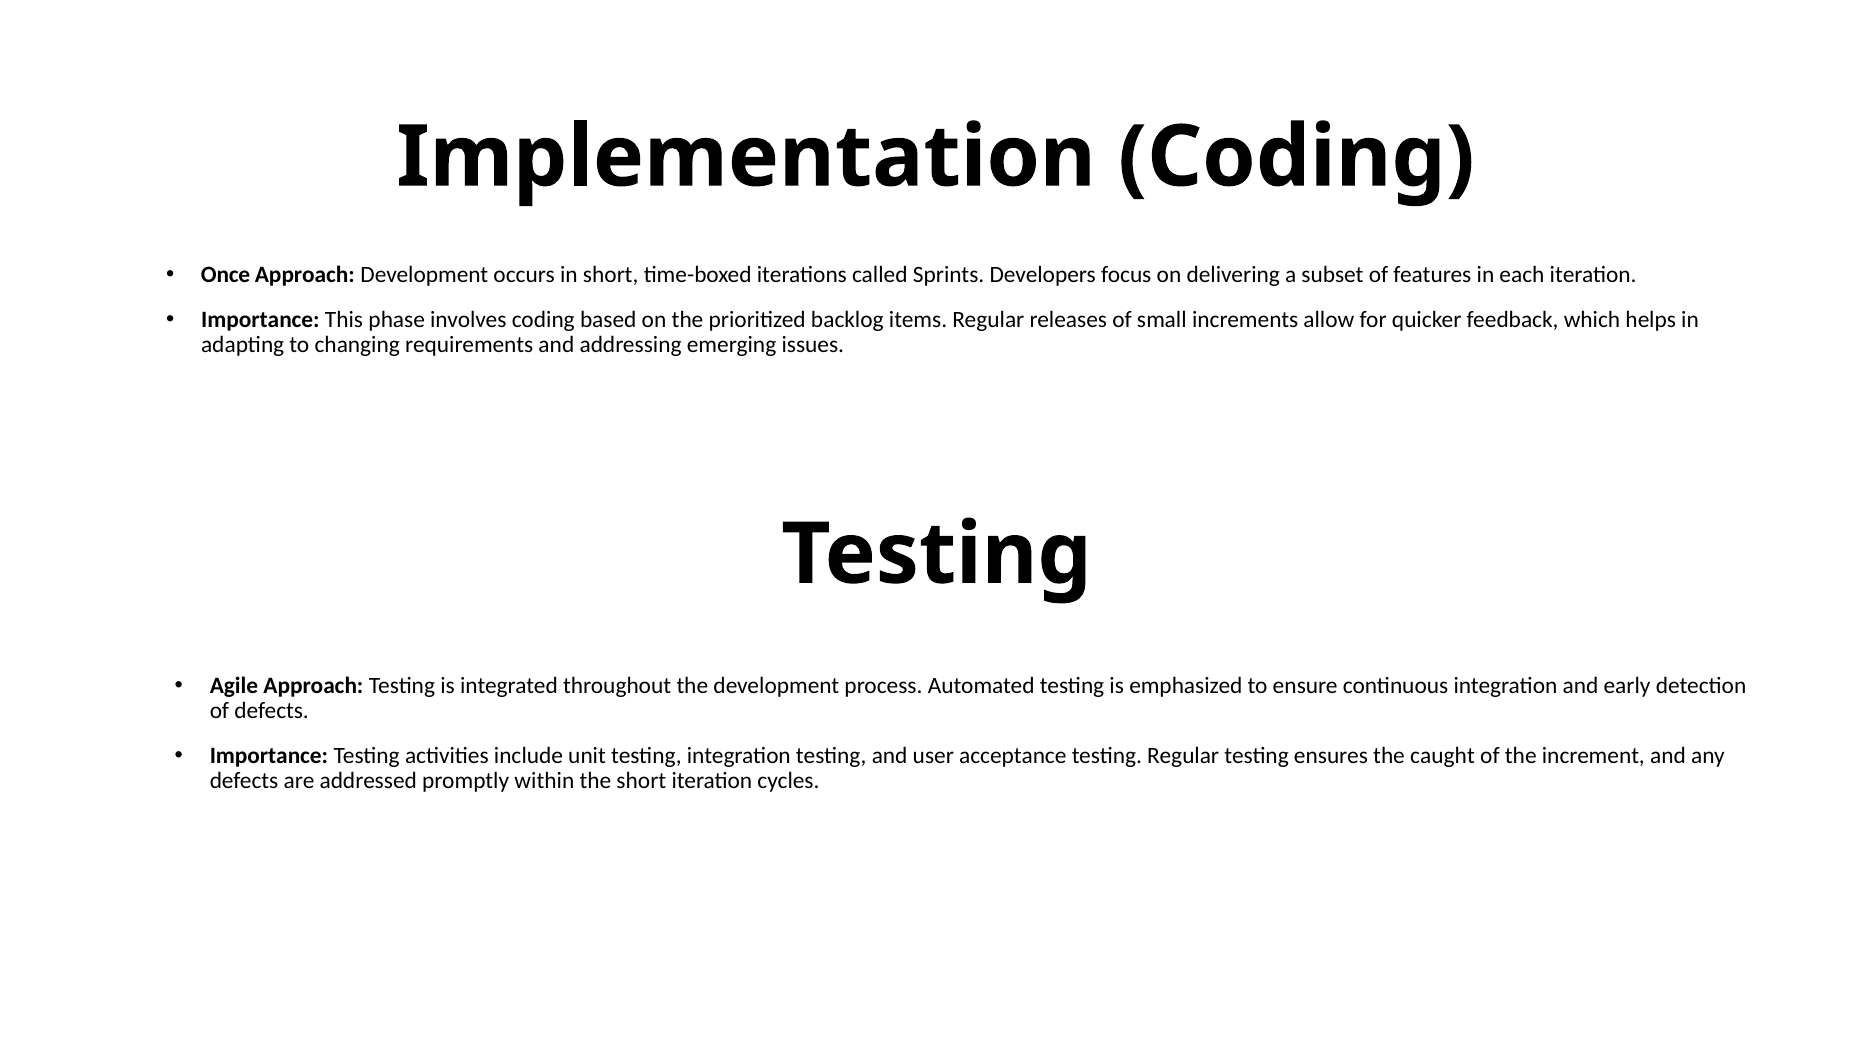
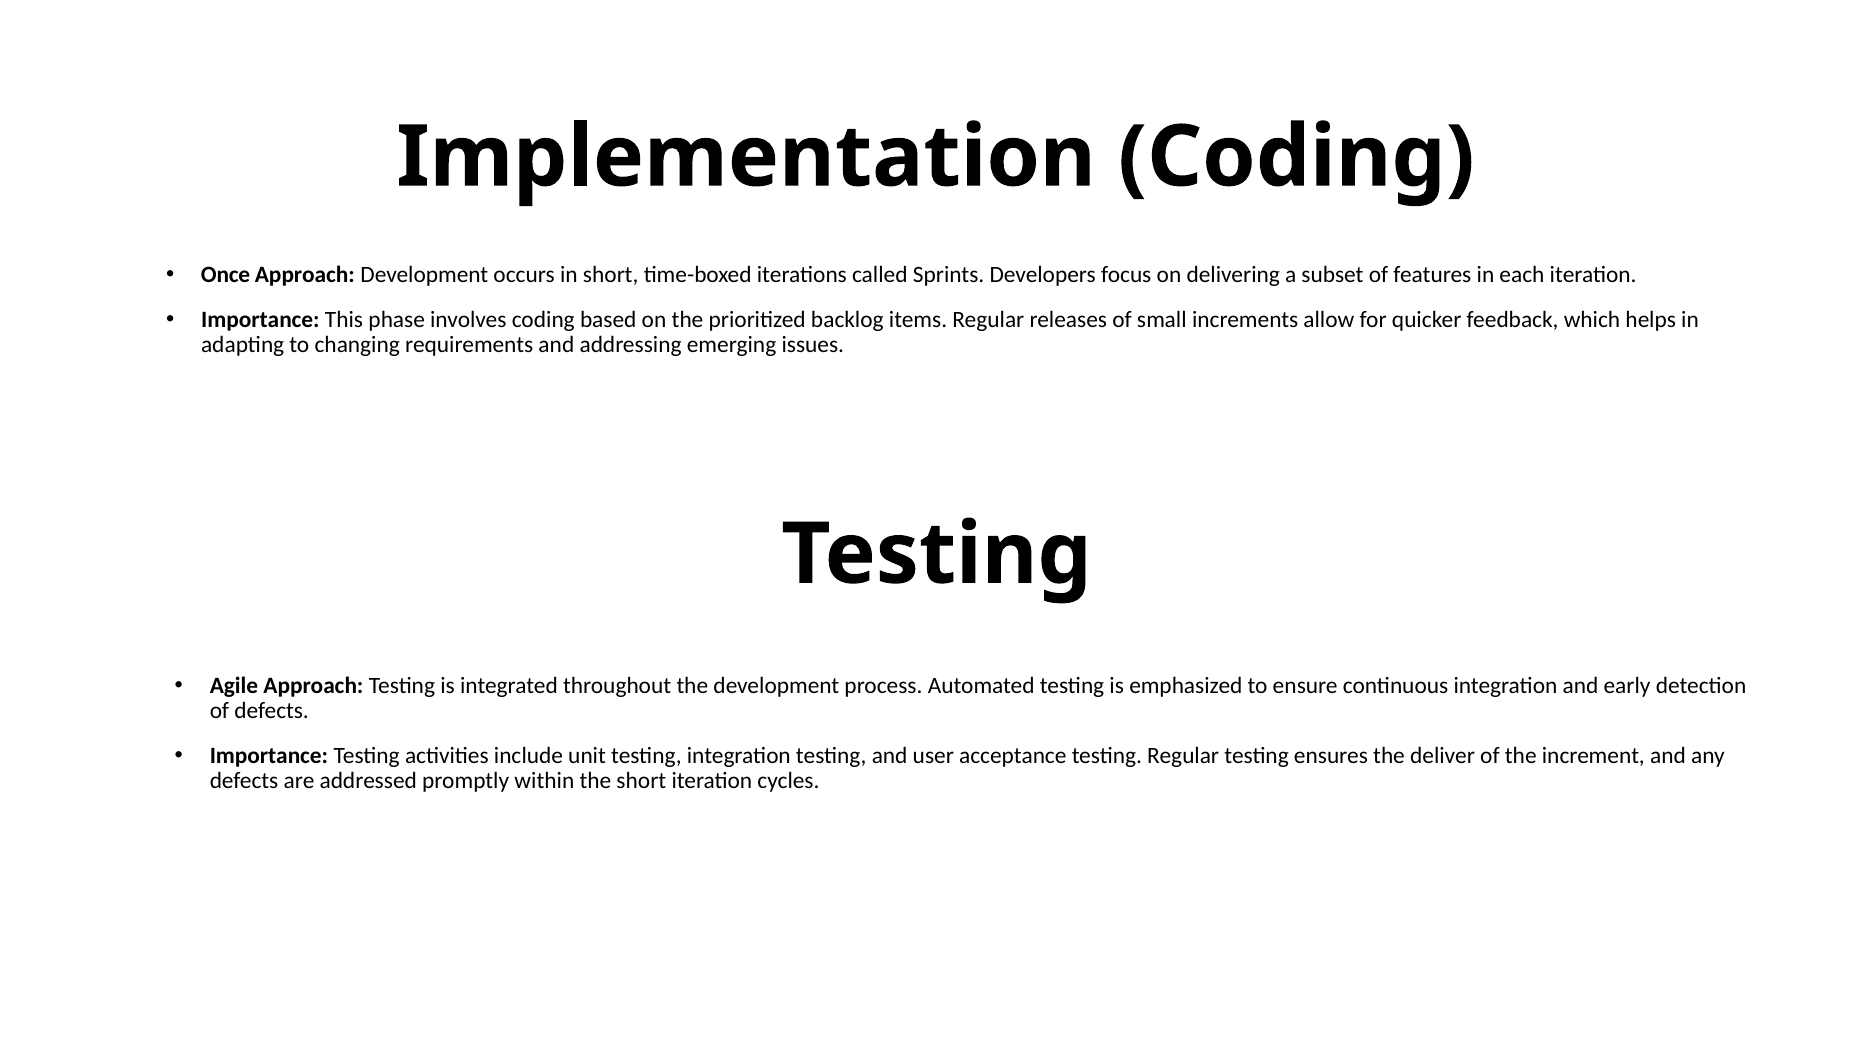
caught: caught -> deliver (1443, 756)
